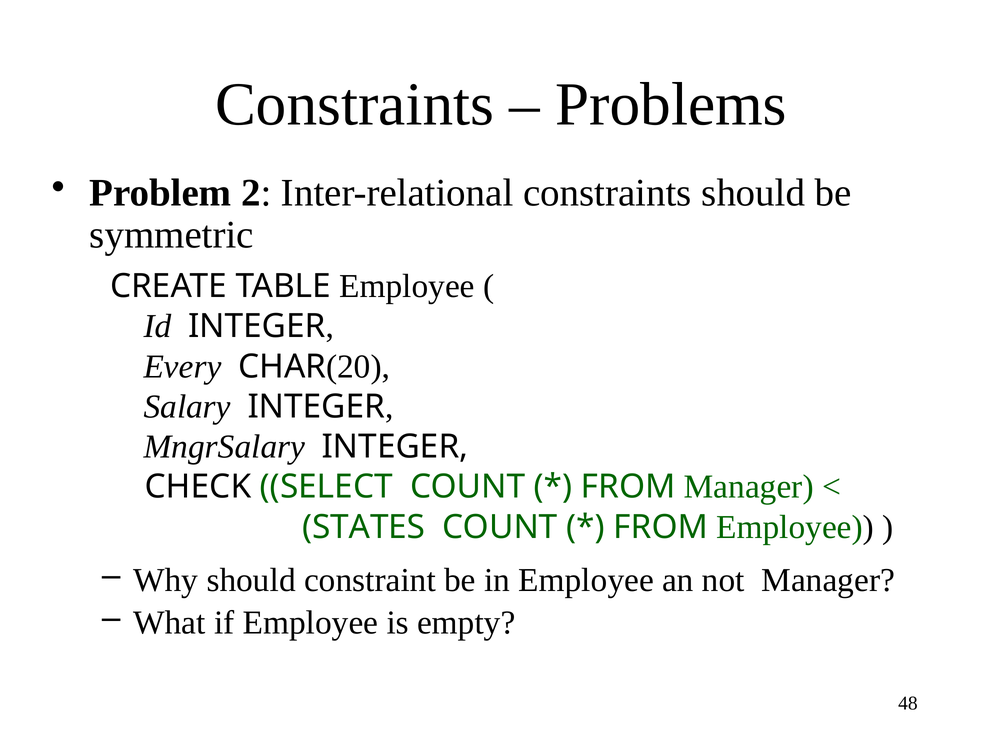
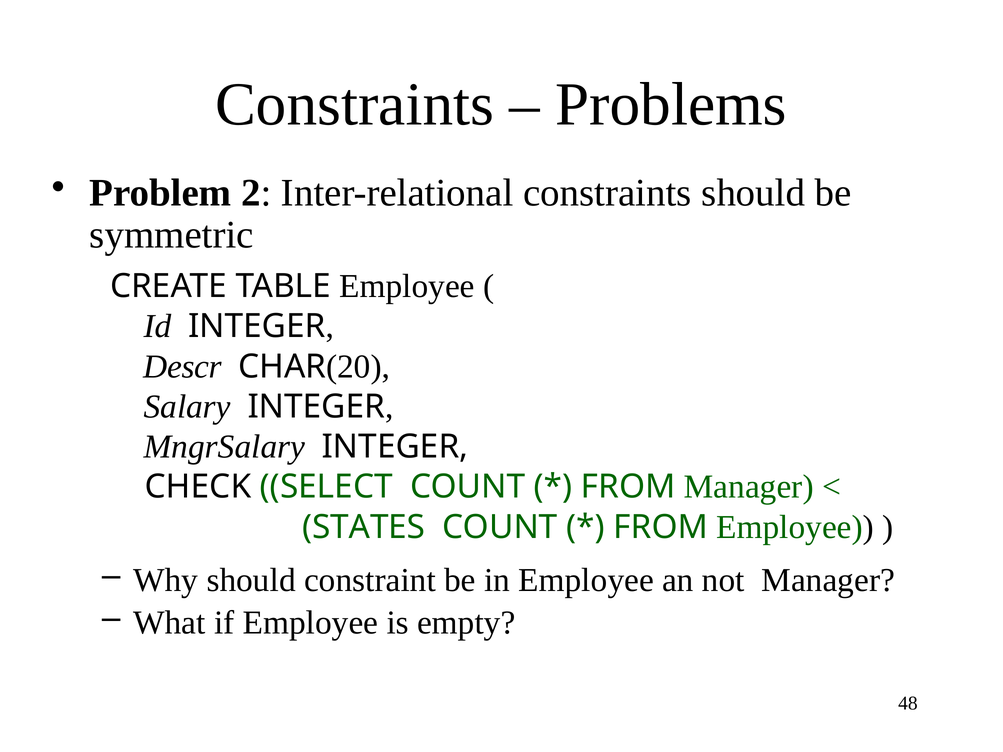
Every: Every -> Descr (183, 367)
